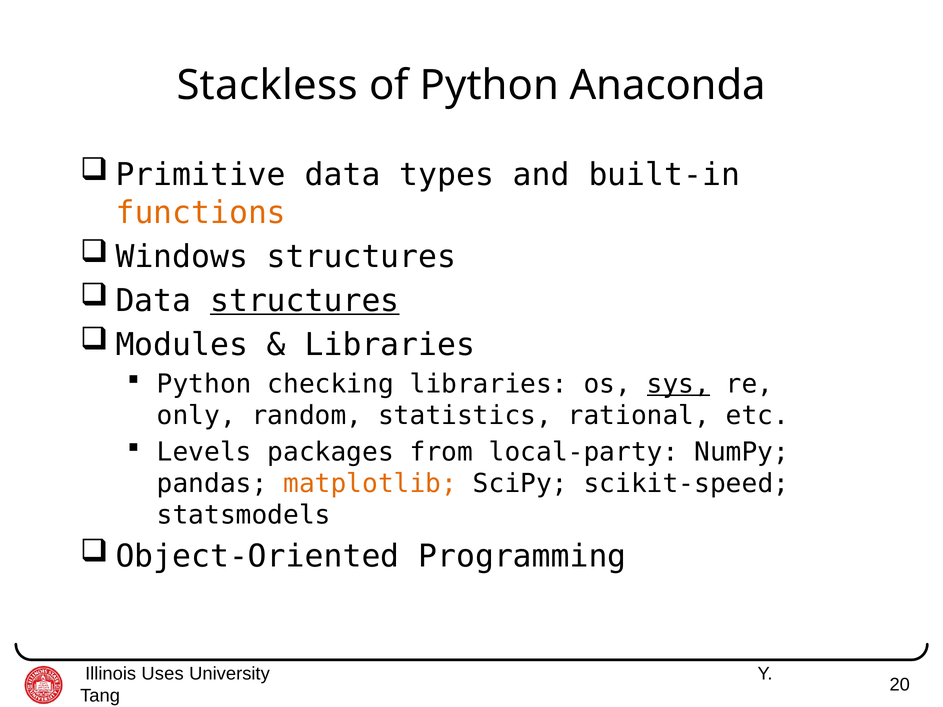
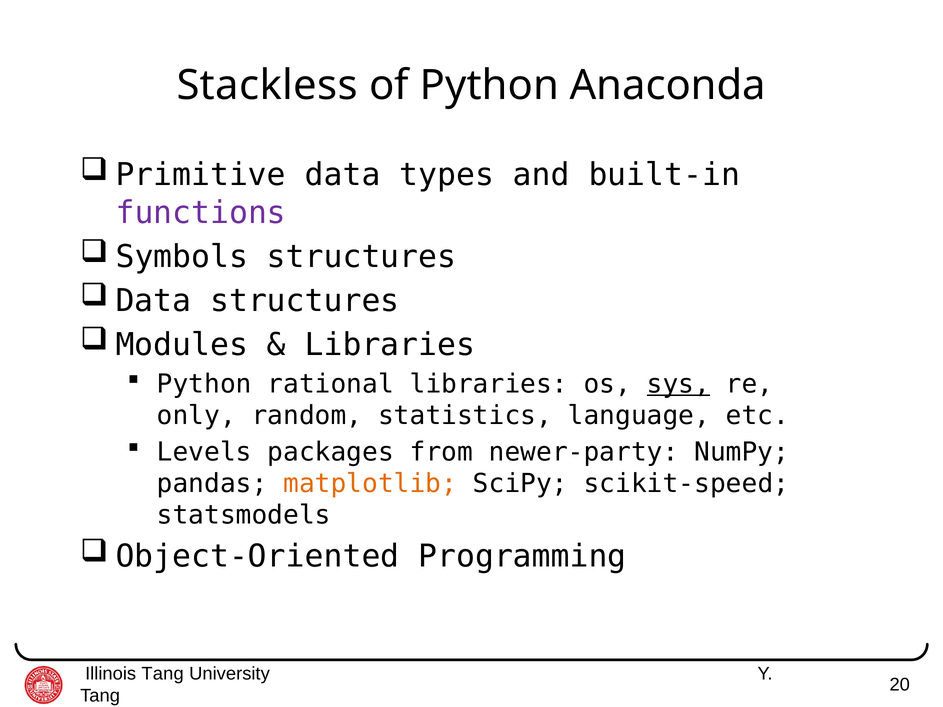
functions colour: orange -> purple (201, 213)
Windows: Windows -> Symbols (182, 257)
structures underline: present -> none (305, 301)
checking: checking -> rational (331, 384)
rational: rational -> language (639, 416)
local-party: local-party -> newer-party (584, 452)
Illinois Uses: Uses -> Tang (163, 674)
